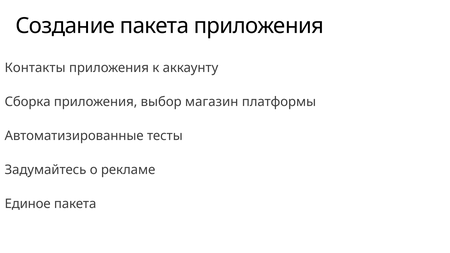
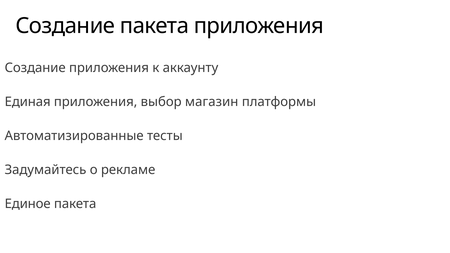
Контакты: Контакты -> Создание (35, 68)
Сборка: Сборка -> Единая (28, 102)
